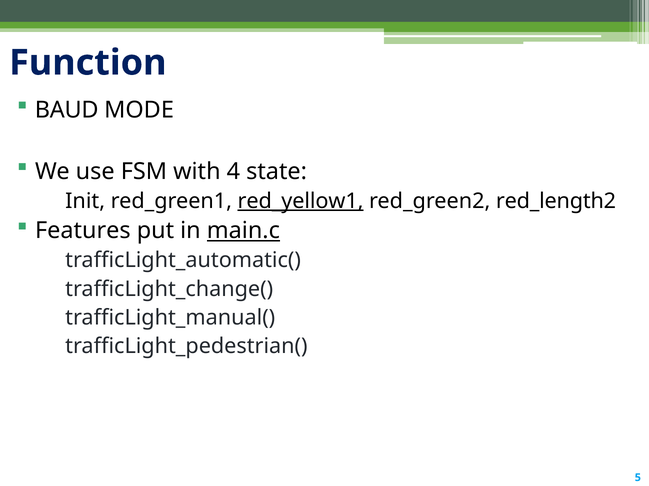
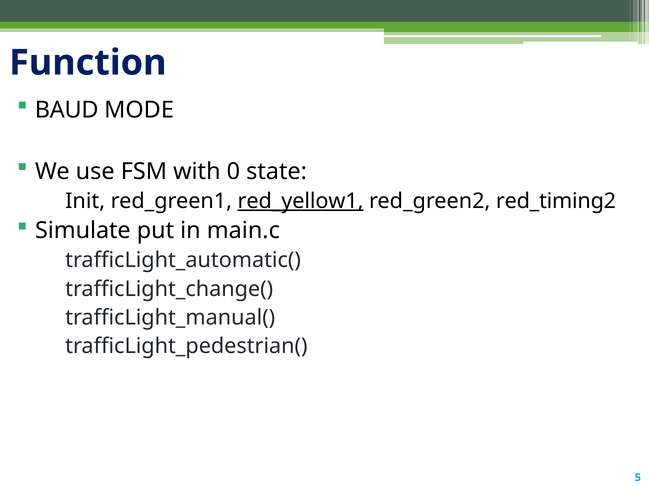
4: 4 -> 0 (233, 172)
red_length2: red_length2 -> red_timing2 (556, 201)
Features: Features -> Simulate (83, 231)
main.c underline: present -> none (243, 231)
